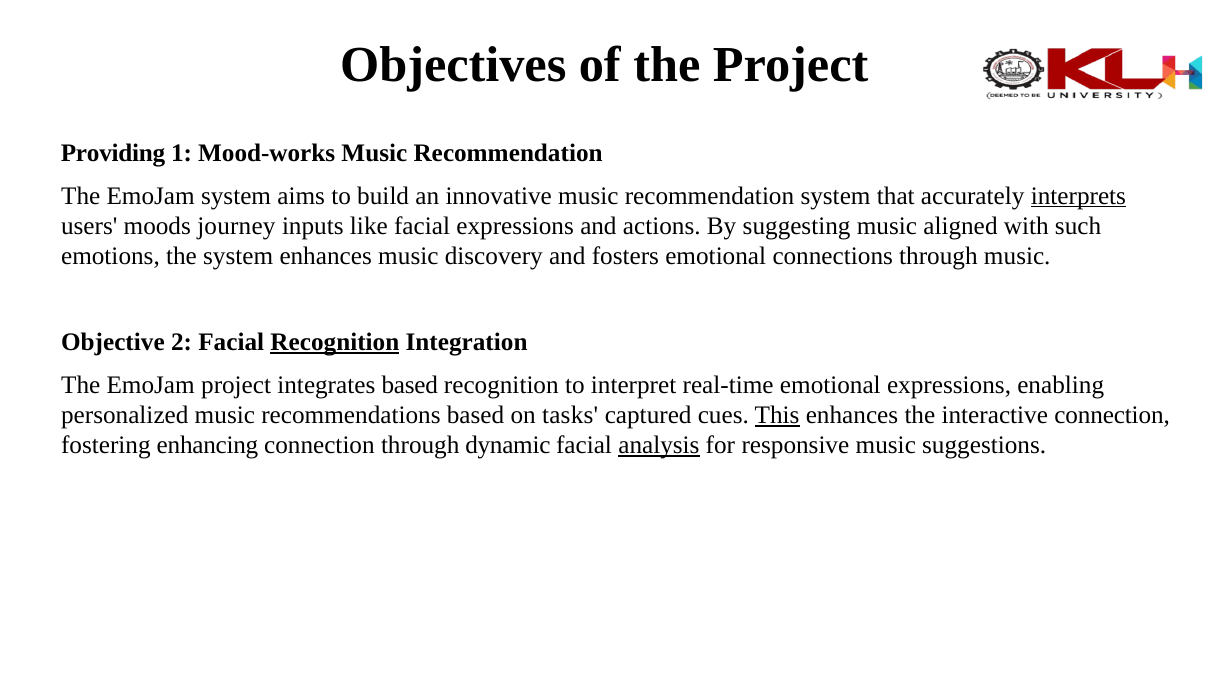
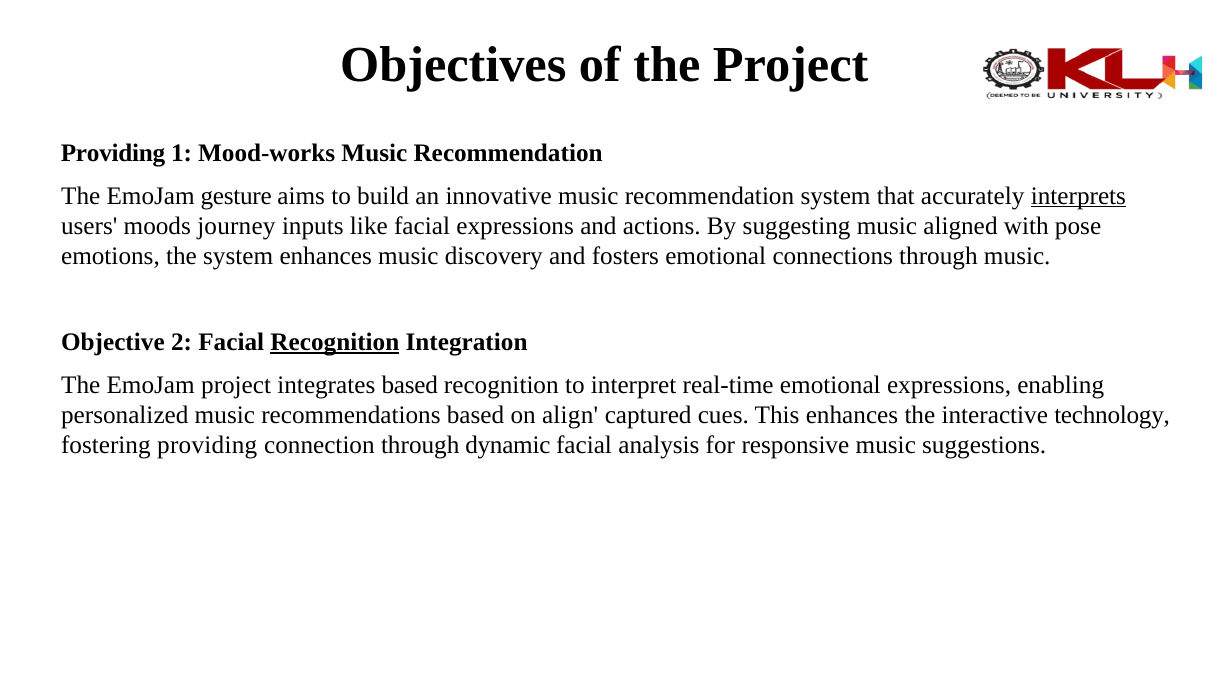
EmoJam system: system -> gesture (236, 196)
such: such -> pose (1078, 226)
tasks: tasks -> align (570, 415)
This underline: present -> none (777, 415)
interactive connection: connection -> technology (1112, 415)
fostering enhancing: enhancing -> providing (207, 445)
analysis underline: present -> none (659, 445)
